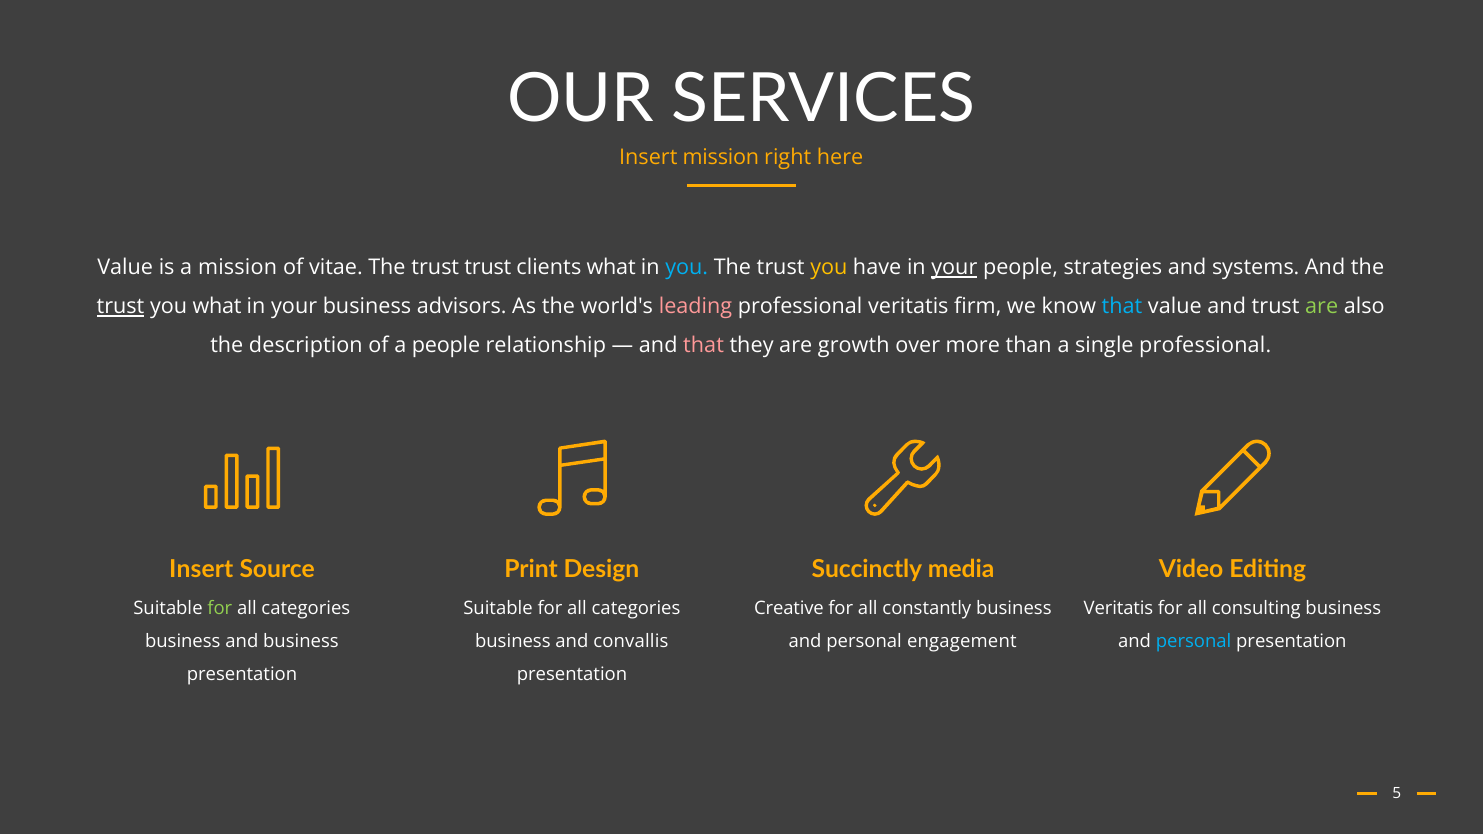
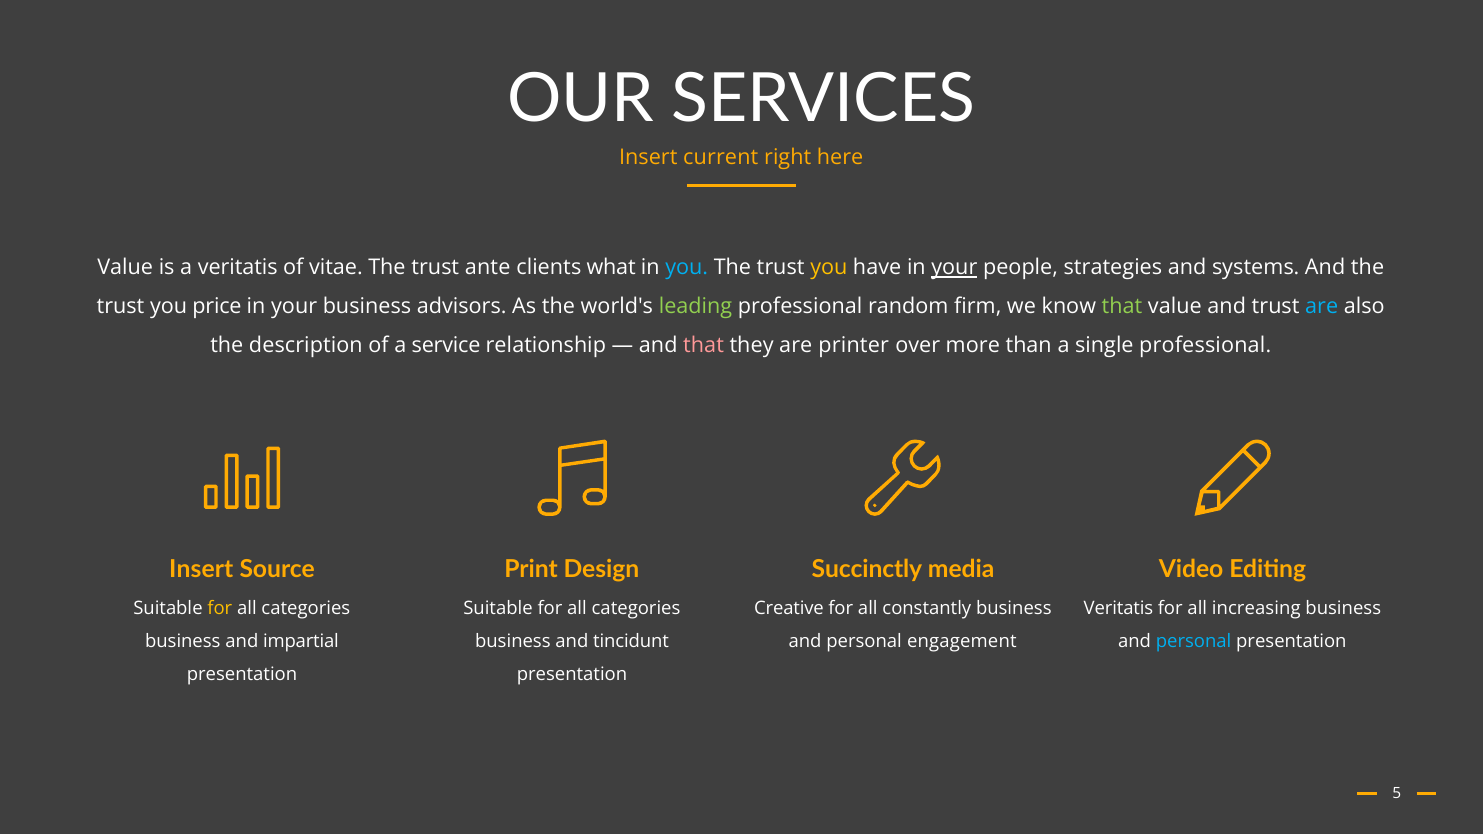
Insert mission: mission -> current (721, 157)
a mission: mission -> veritatis (238, 268)
trust trust: trust -> ante (488, 268)
trust underline: present -> none (120, 307)
you what: what -> price (217, 307)
leading colour: pink -> light green (696, 307)
professional veritatis: veritatis -> random (908, 307)
that colour: light blue -> light green (1122, 307)
are colour: light green -> light blue (1322, 307)
a people: people -> service (446, 346)
growth: growth -> printer (854, 346)
for colour: light green -> yellow (220, 608)
consulting: consulting -> increasing (1256, 608)
and business: business -> impartial (301, 642)
convallis: convallis -> tincidunt (631, 642)
